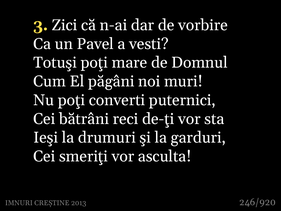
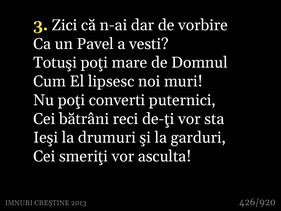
păgâni: păgâni -> lipsesc (111, 81)
246/920: 246/920 -> 426/920 (258, 202)
